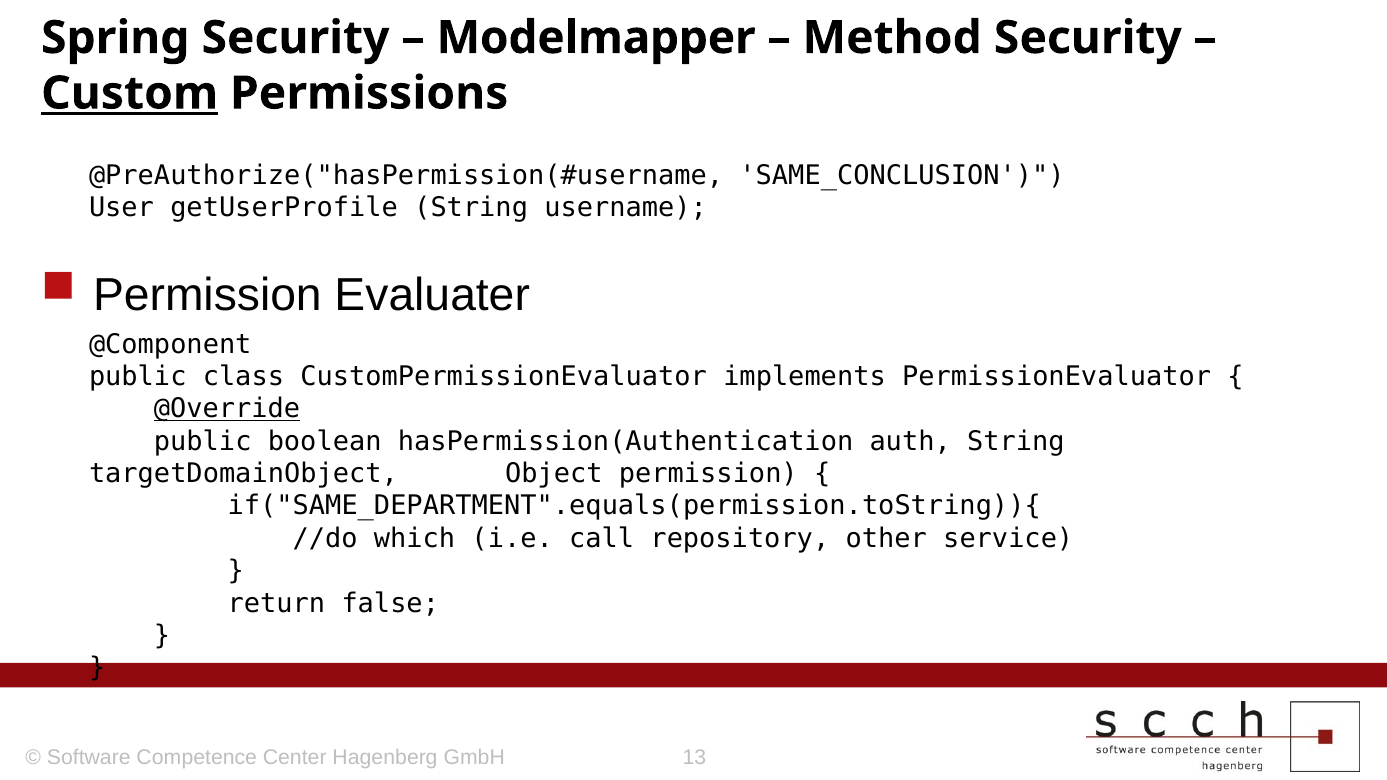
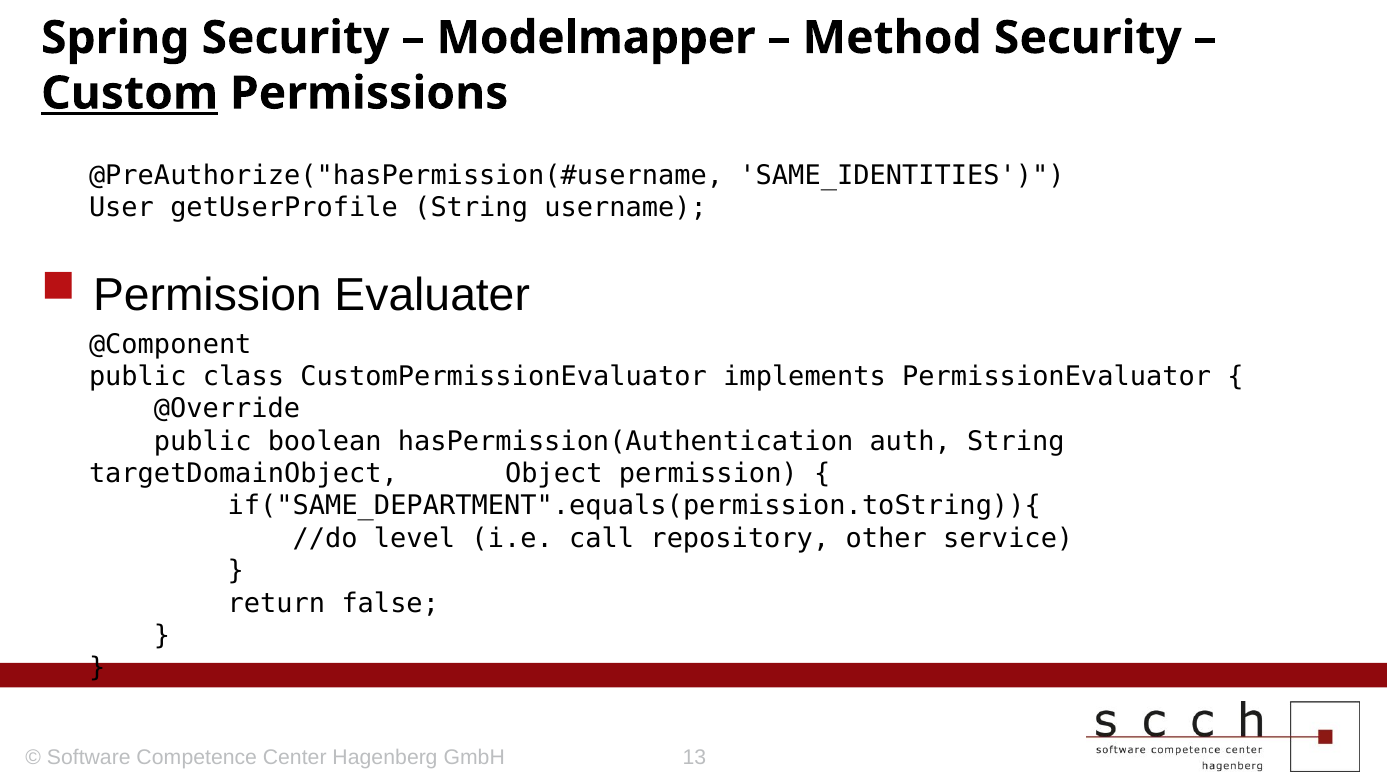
SAME_CONCLUSION: SAME_CONCLUSION -> SAME_IDENTITIES (902, 176)
@Override underline: present -> none (227, 409)
which: which -> level (415, 539)
